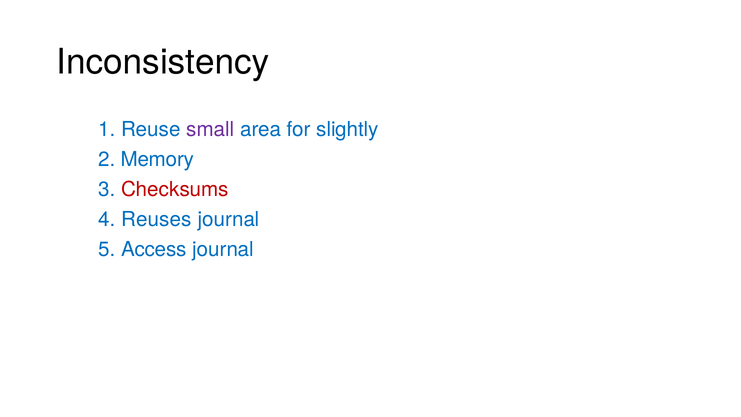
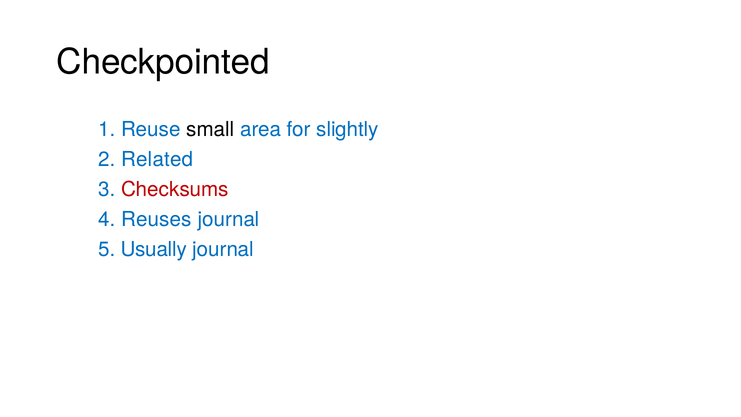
Inconsistency: Inconsistency -> Checkpointed (163, 62)
small colour: purple -> black (210, 129)
Memory: Memory -> Related (157, 159)
Access: Access -> Usually (154, 249)
